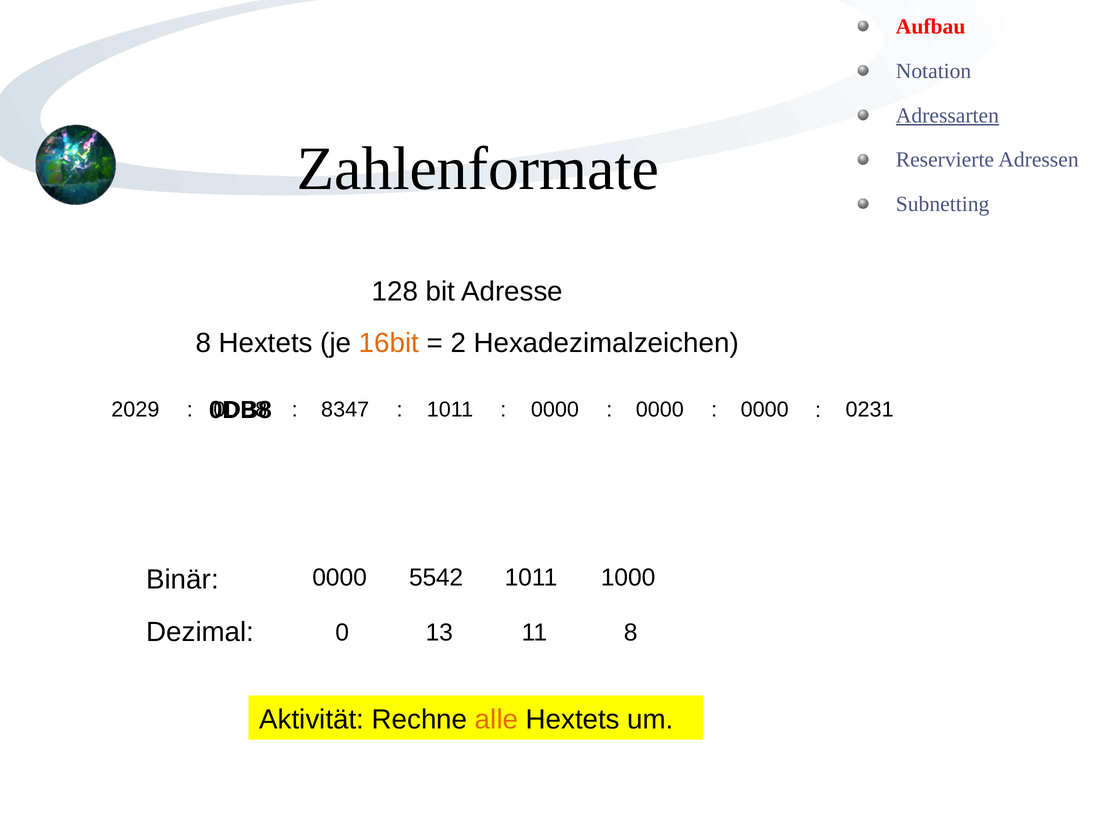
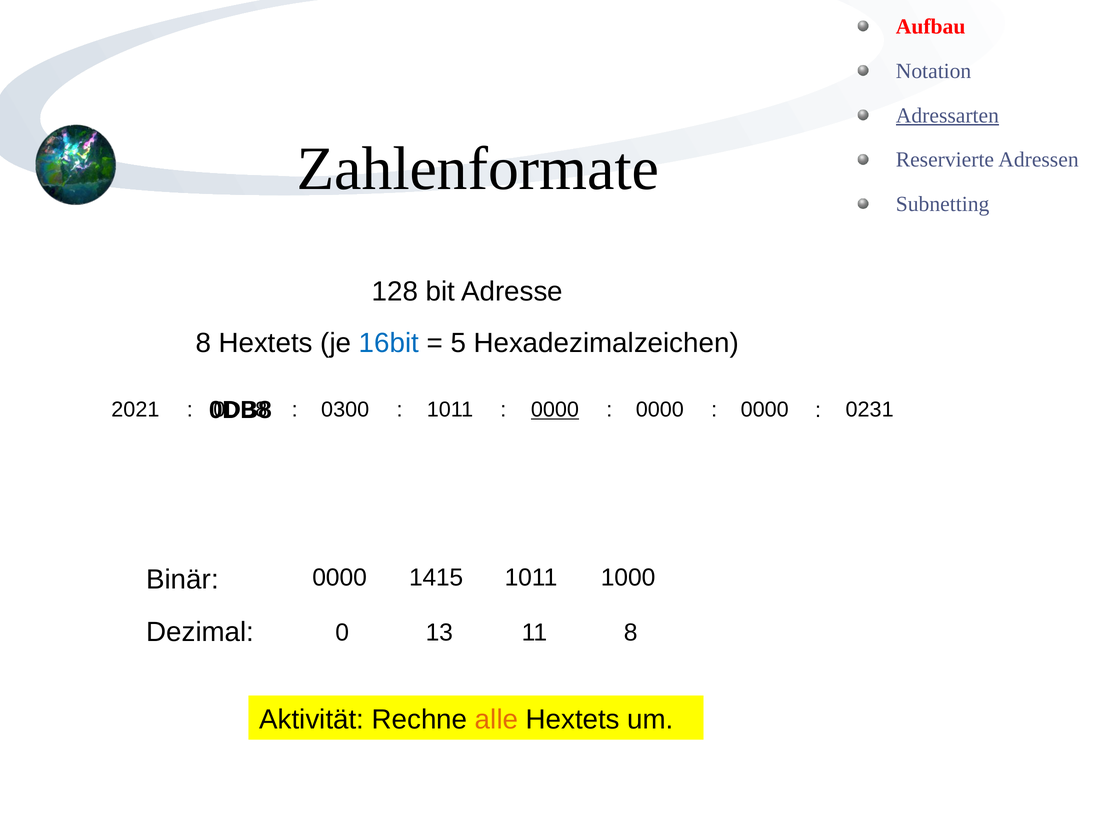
16bit colour: orange -> blue (389, 343)
2: 2 -> 5 (458, 343)
2029: 2029 -> 2021 (135, 410)
8347: 8347 -> 0300 (345, 410)
0000 underline: none -> present (555, 410)
5542: 5542 -> 1415 (436, 578)
